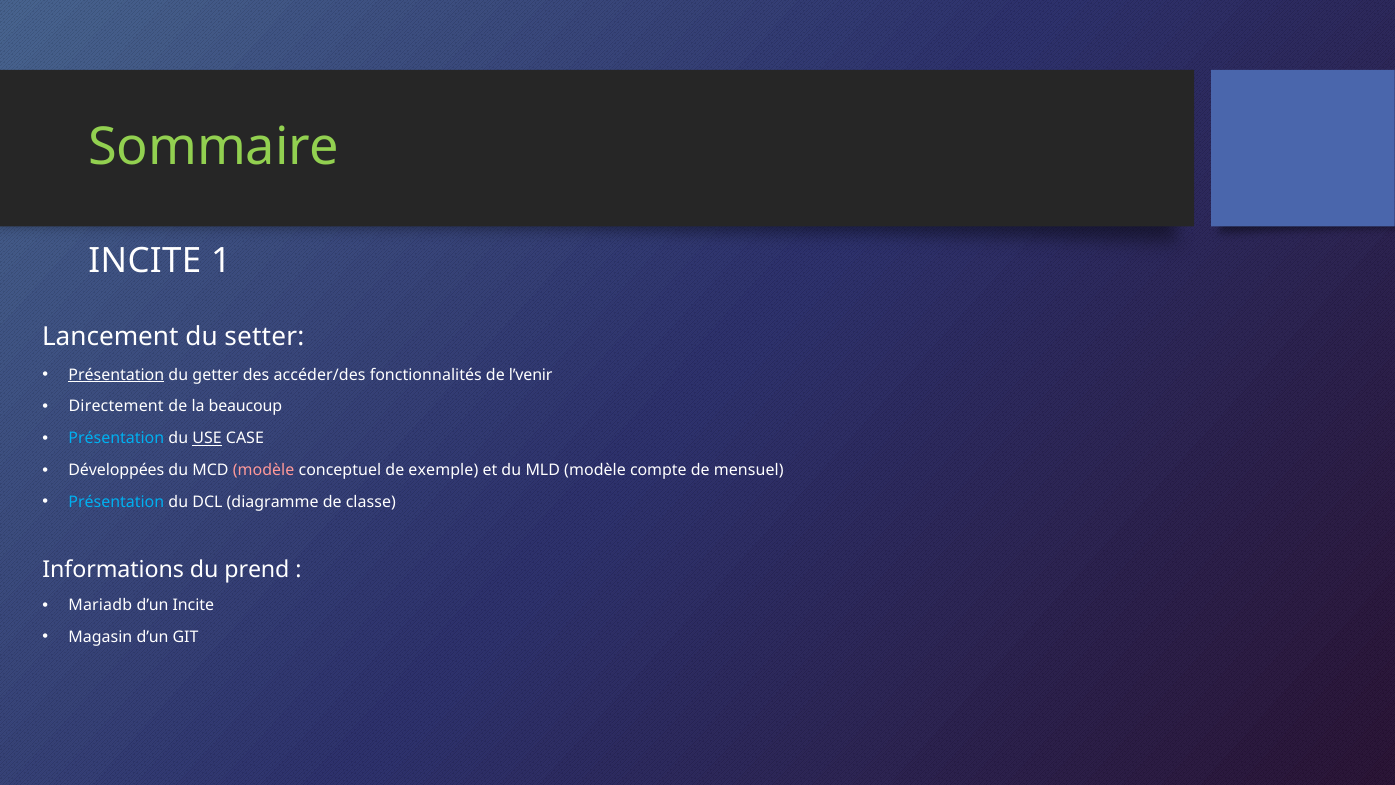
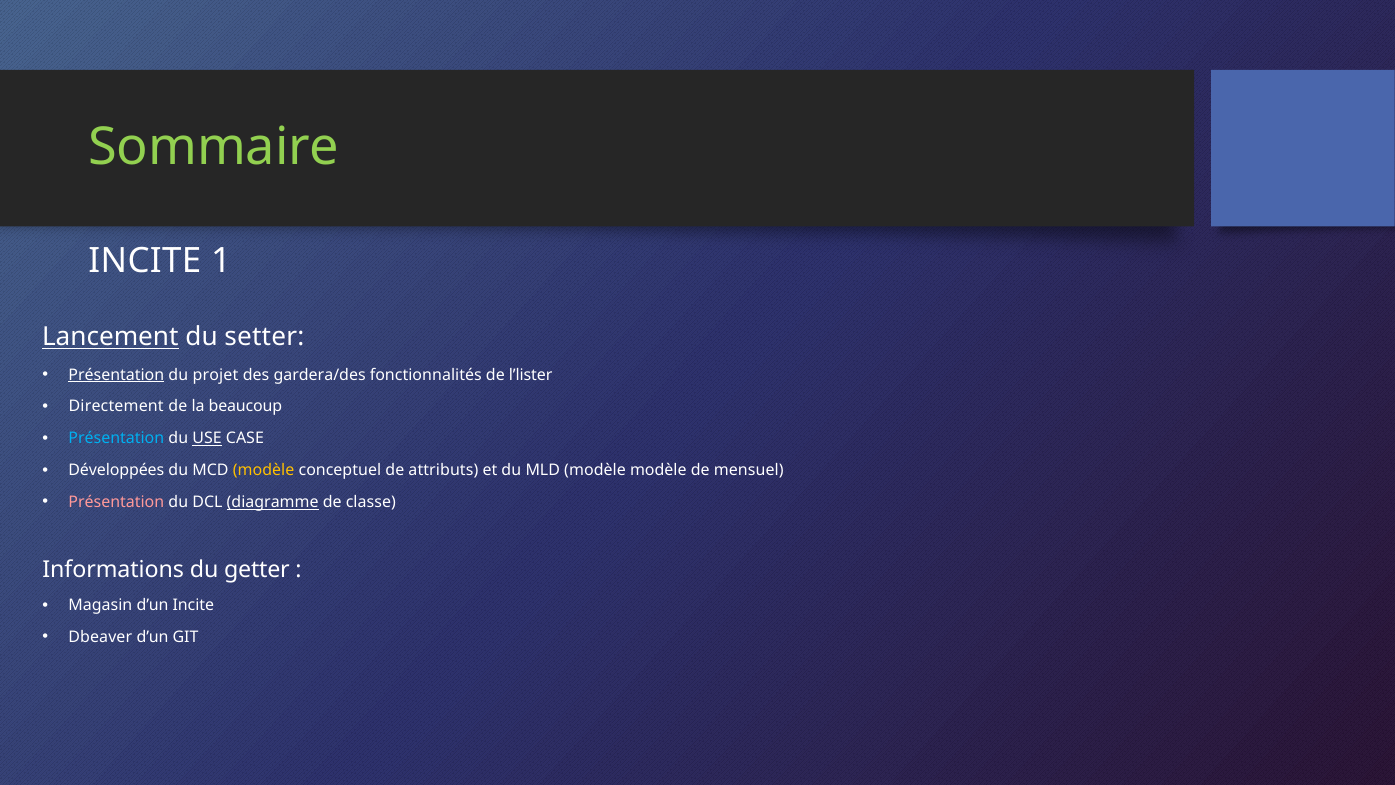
Lancement underline: none -> present (110, 337)
getter: getter -> projet (215, 375)
accéder/des: accéder/des -> gardera/des (320, 375)
l’venir: l’venir -> l’lister (531, 375)
modèle colour: pink -> yellow (264, 470)
exemple: exemple -> attributs (443, 470)
modèle compte: compte -> modèle (658, 470)
Présentation colour: light blue -> pink (116, 502)
diagramme underline: none -> present (273, 502)
prend: prend -> getter (257, 569)
Mariadb: Mariadb -> Magasin (100, 605)
Magasin: Magasin -> Dbeaver (100, 637)
